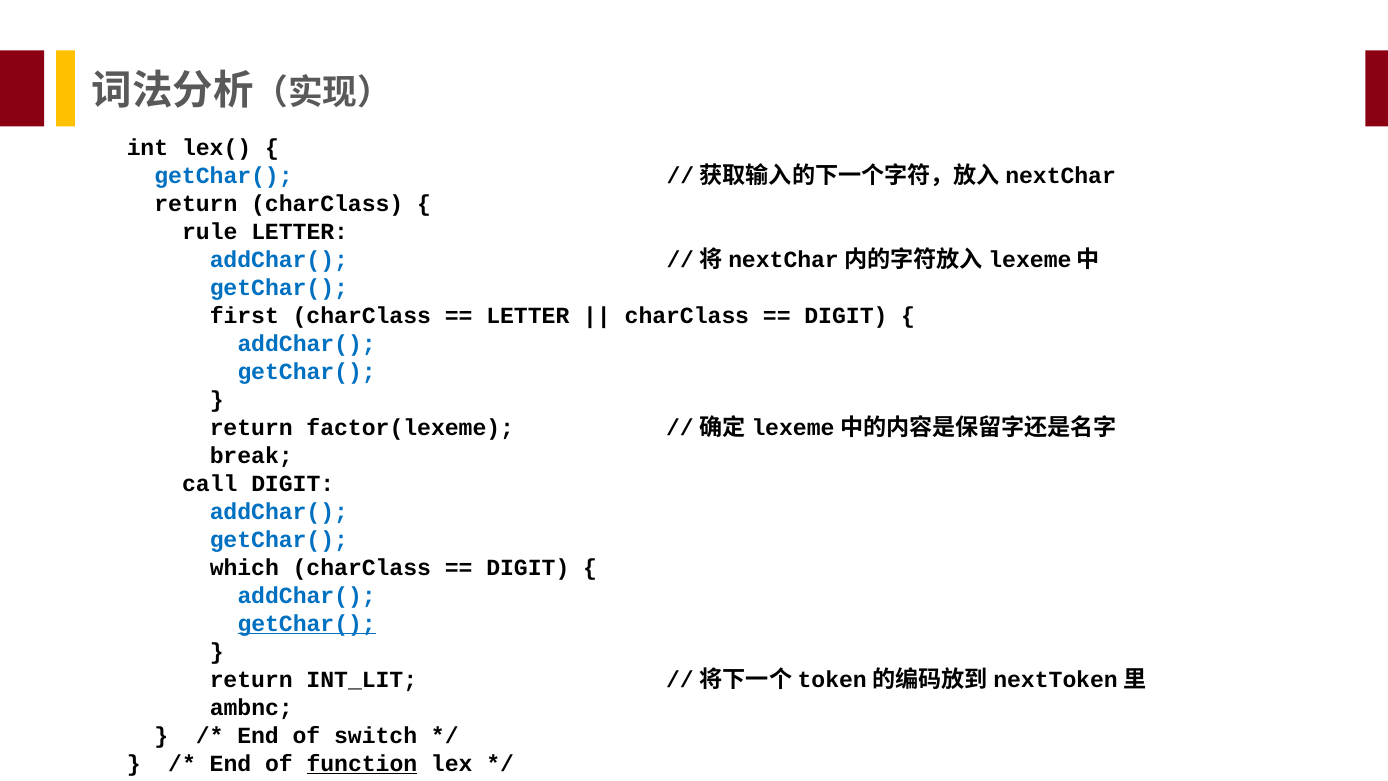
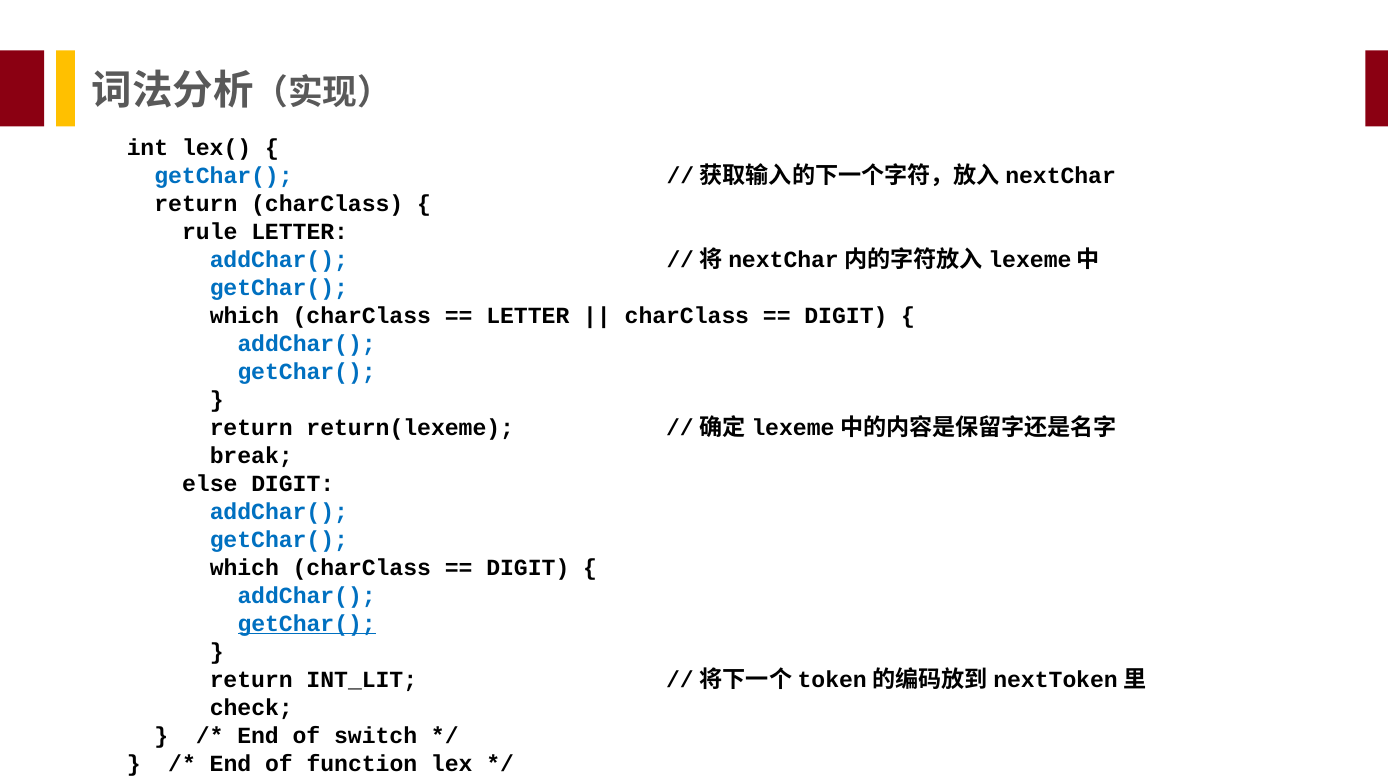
first: first -> which (244, 315)
factor(lexeme: factor(lexeme -> return(lexeme (410, 427)
call: call -> else (210, 483)
ambnc: ambnc -> check (251, 707)
function underline: present -> none (362, 763)
